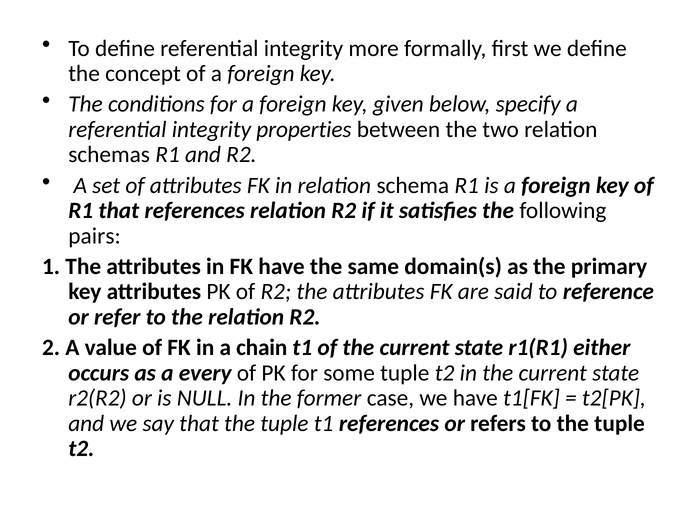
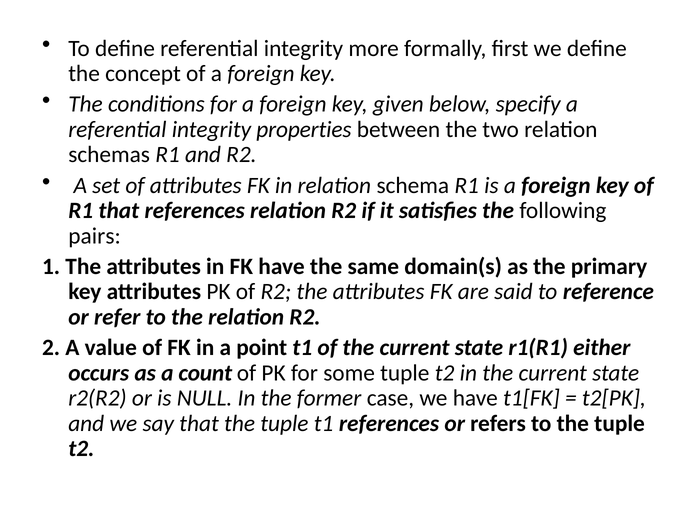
chain: chain -> point (262, 348)
every: every -> count (205, 373)
